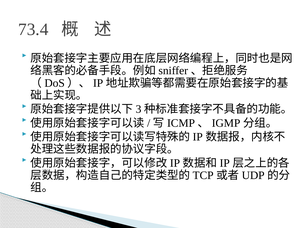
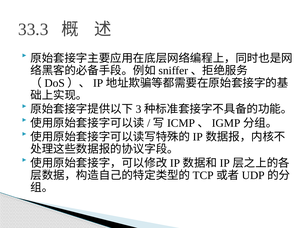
73.4: 73.4 -> 33.3 (33, 29)
